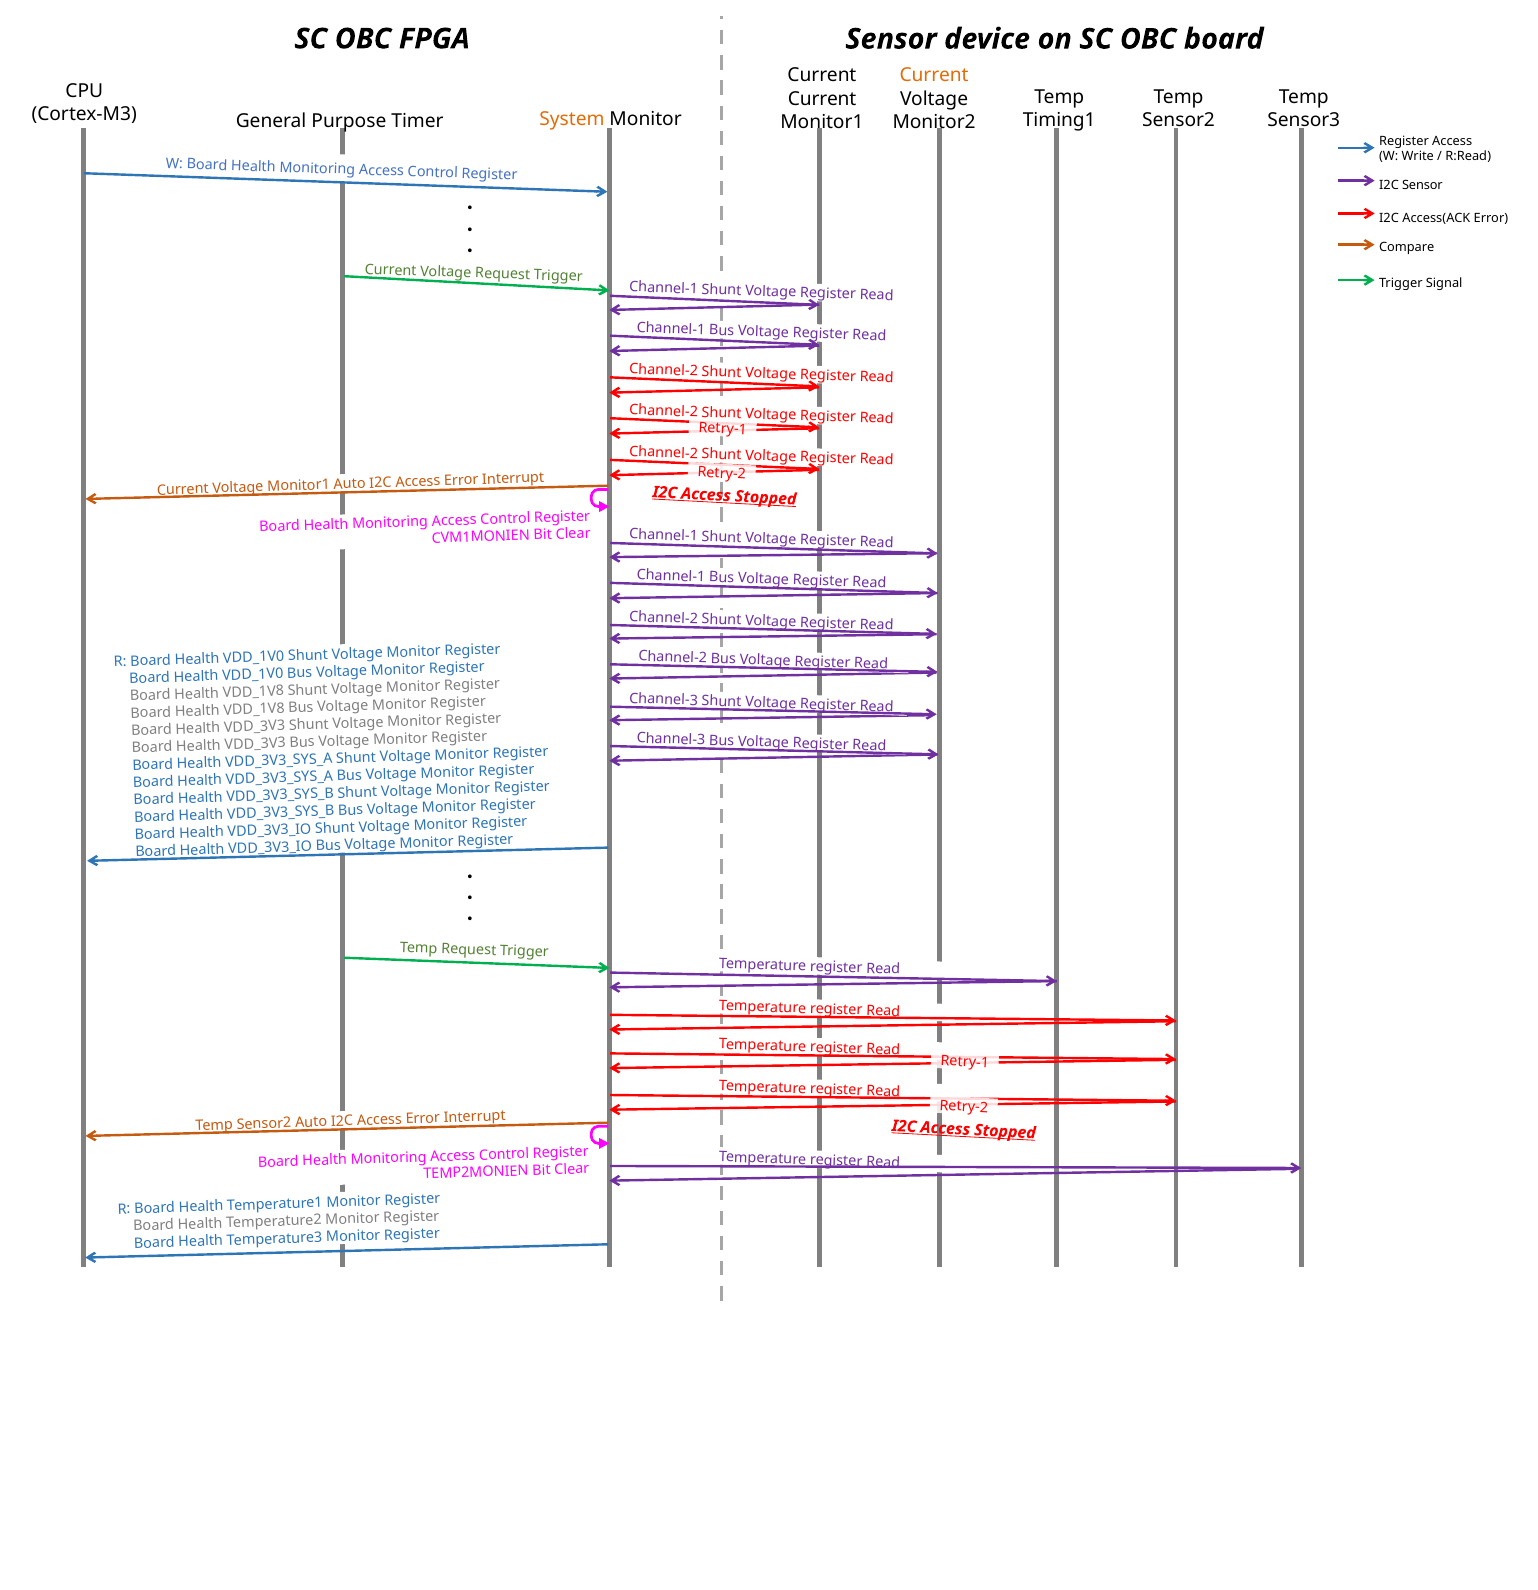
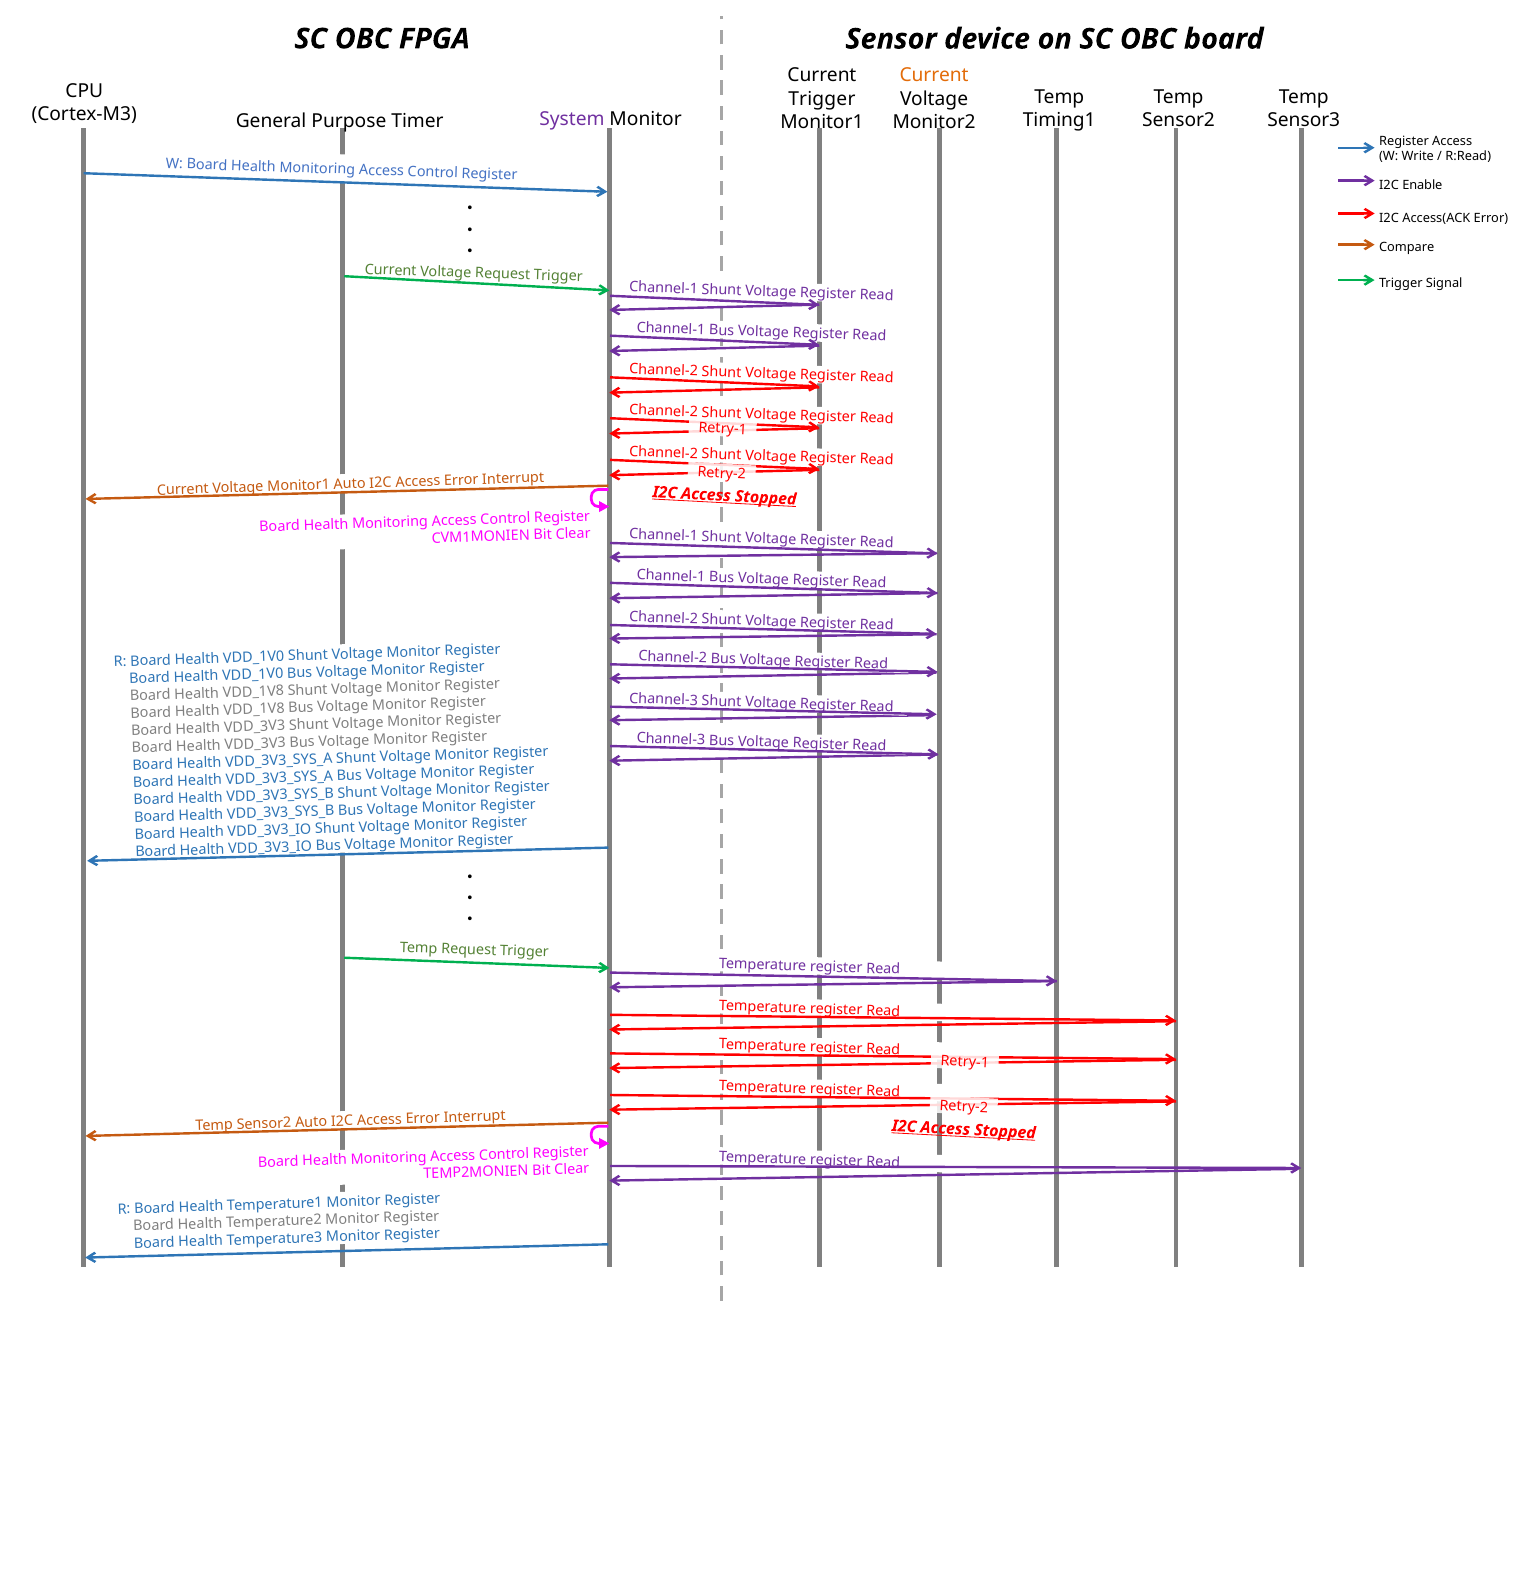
Current: Current -> Trigger (822, 99)
System colour: orange -> purple (572, 120)
I2C Sensor: Sensor -> Enable (1422, 185)
